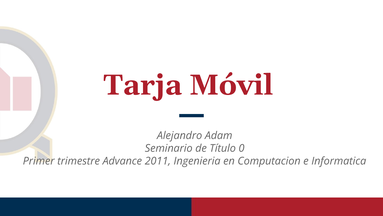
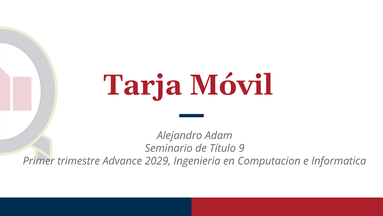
0: 0 -> 9 (242, 148)
2011: 2011 -> 2029 (158, 161)
